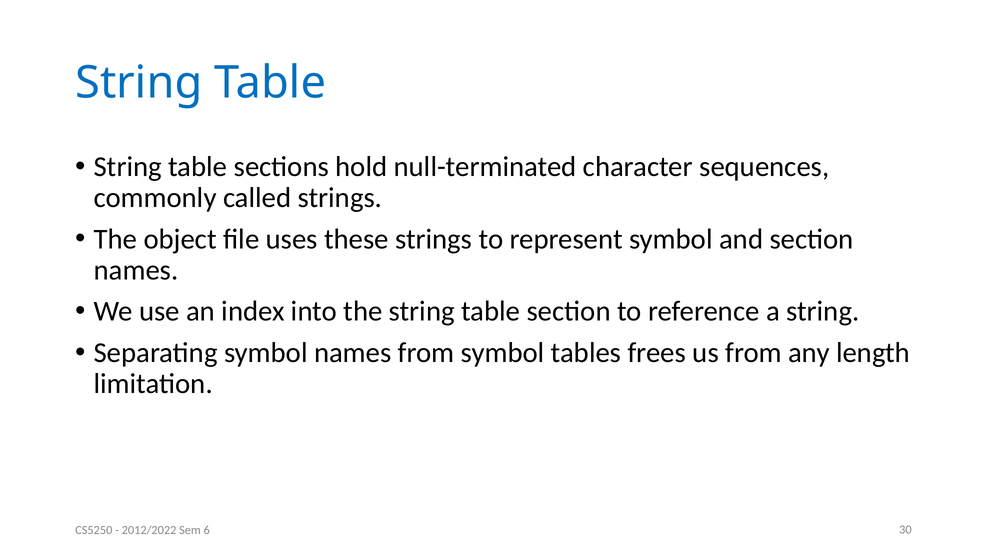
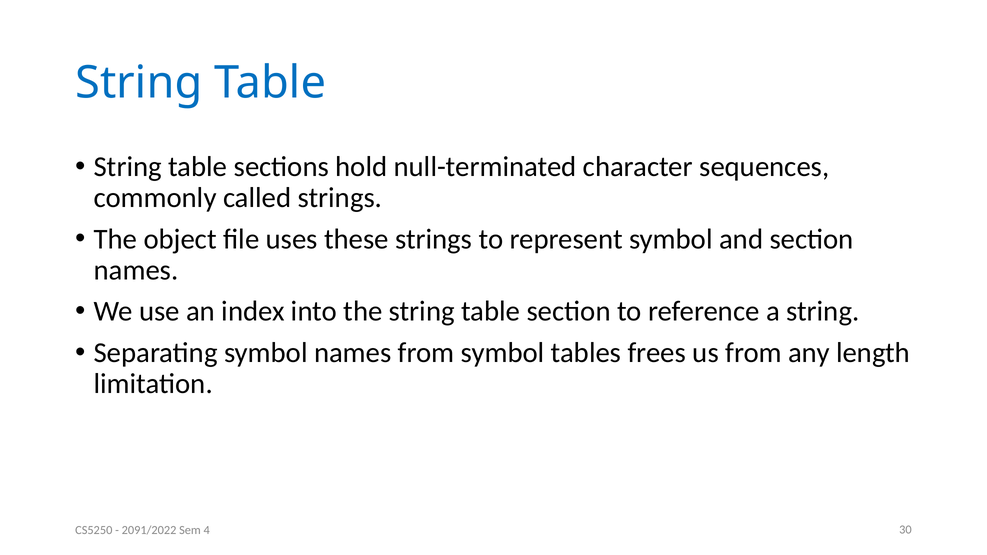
2012/2022: 2012/2022 -> 2091/2022 (149, 530)
6: 6 -> 4 (207, 530)
